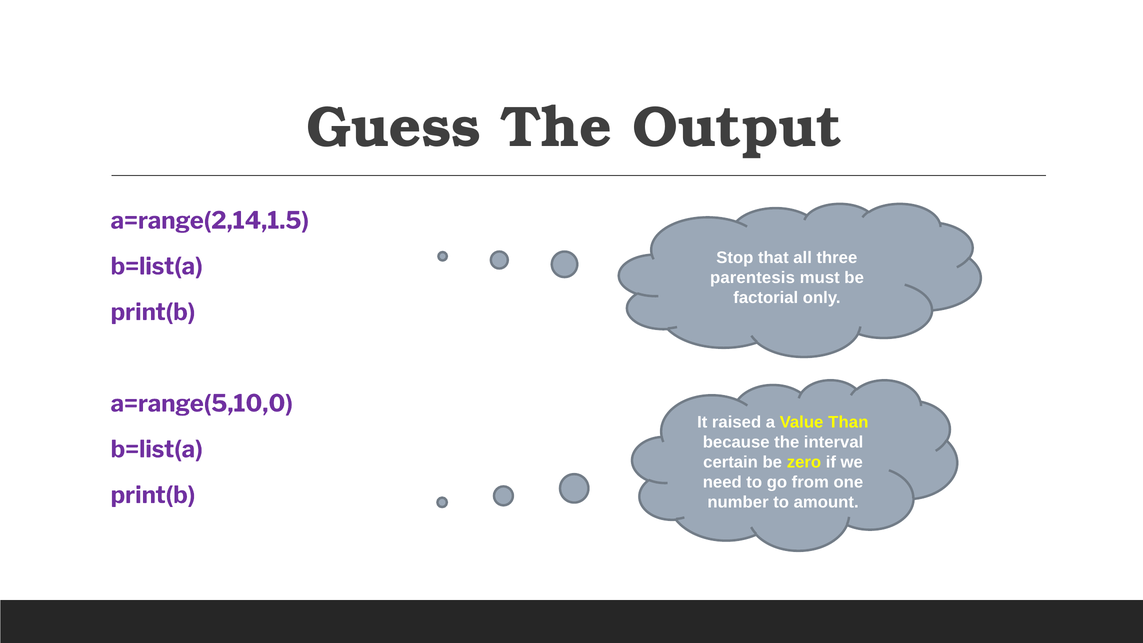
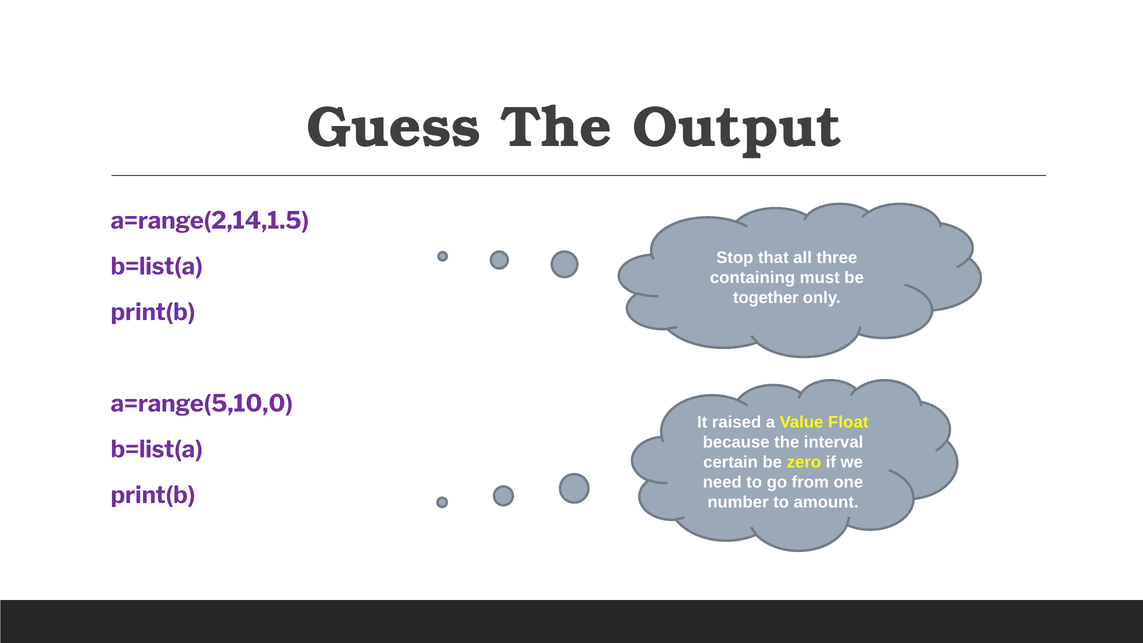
parentesis: parentesis -> containing (753, 277)
factorial: factorial -> together (766, 298)
Than: Than -> Float (848, 422)
